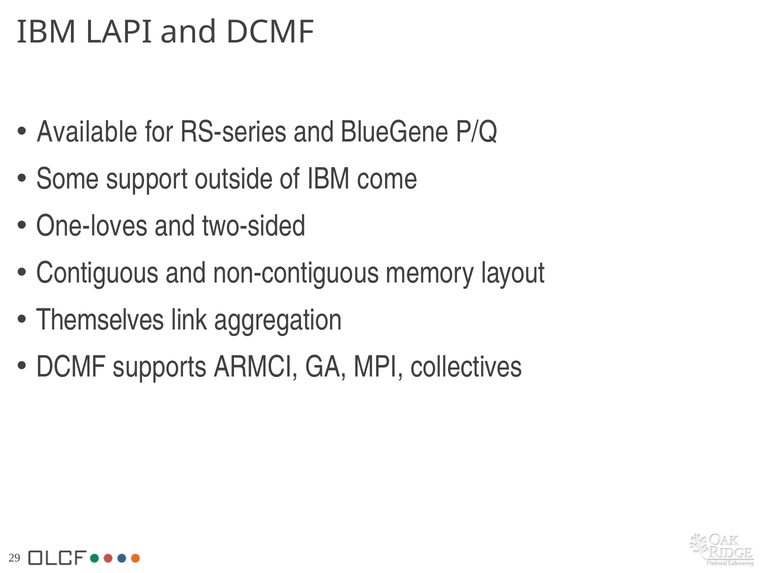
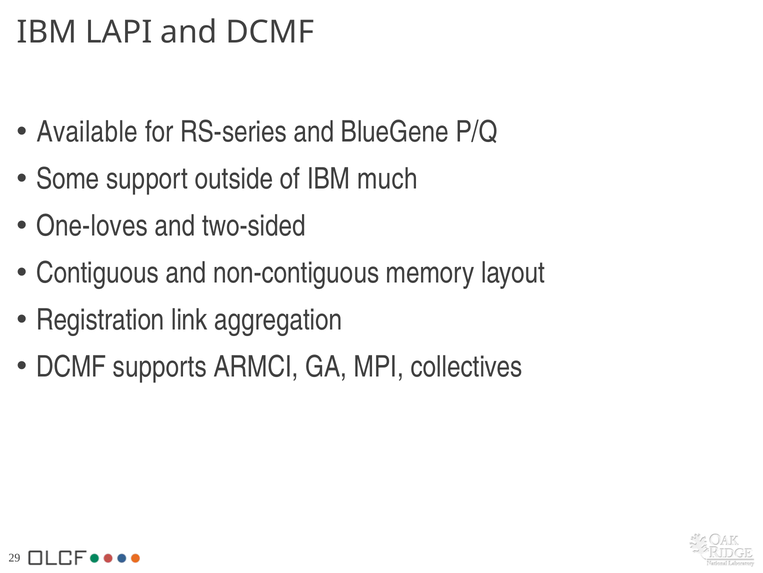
come: come -> much (387, 179)
Themselves: Themselves -> Registration (100, 319)
